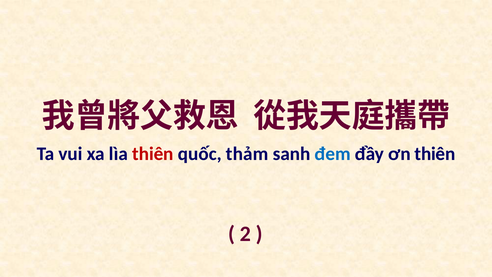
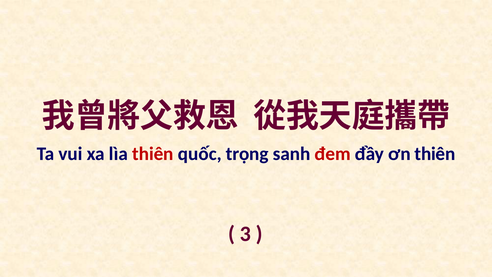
thảm: thảm -> trọng (247, 154)
đem colour: blue -> red (333, 154)
2: 2 -> 3 (245, 234)
